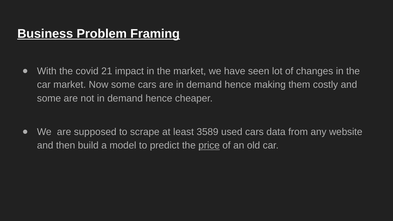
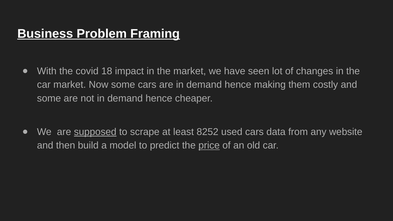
21: 21 -> 18 (107, 71)
supposed underline: none -> present (95, 132)
3589: 3589 -> 8252 (208, 132)
